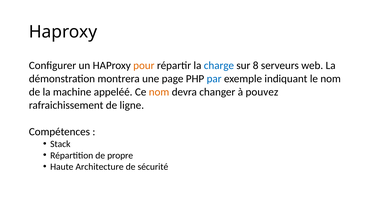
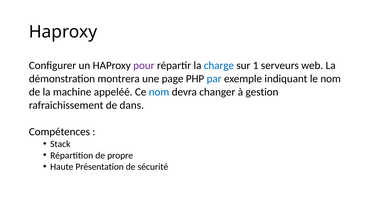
pour colour: orange -> purple (144, 66)
8: 8 -> 1 (256, 66)
nom colour: orange -> blue (159, 92)
pouvez: pouvez -> gestion (262, 92)
ligne: ligne -> dans (132, 105)
Architecture: Architecture -> Présentation (100, 167)
